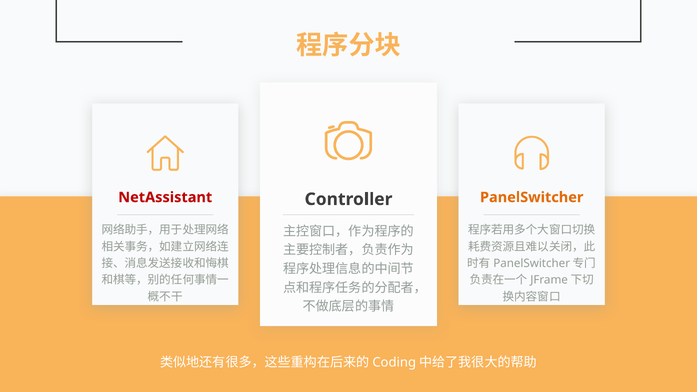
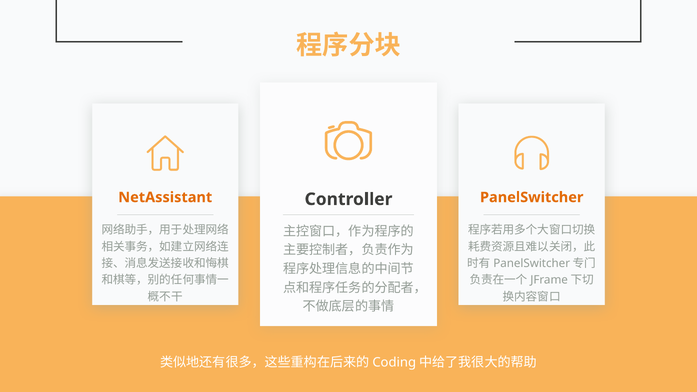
NetAssistant colour: red -> orange (165, 197)
